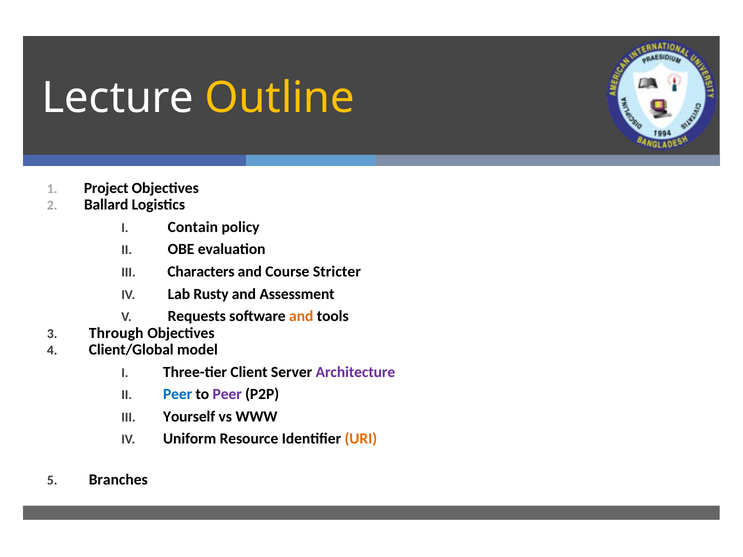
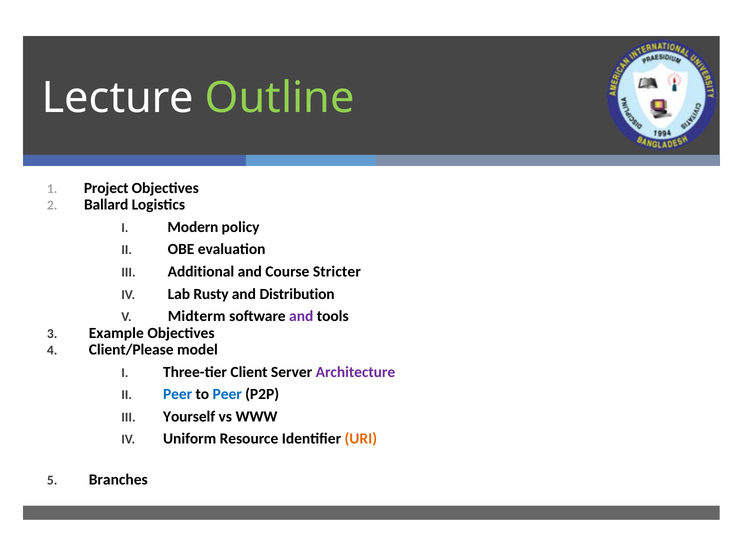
Outline colour: yellow -> light green (280, 98)
Contain: Contain -> Modern (193, 227)
Characters: Characters -> Additional (201, 272)
Assessment: Assessment -> Distribution (297, 294)
Requests: Requests -> Midterm (197, 316)
and colour: orange -> purple (301, 316)
Through: Through -> Example (116, 333)
Client/Global: Client/Global -> Client/Please (131, 350)
Peer colour: purple -> blue (227, 394)
